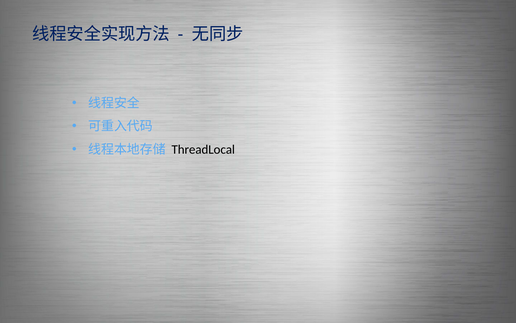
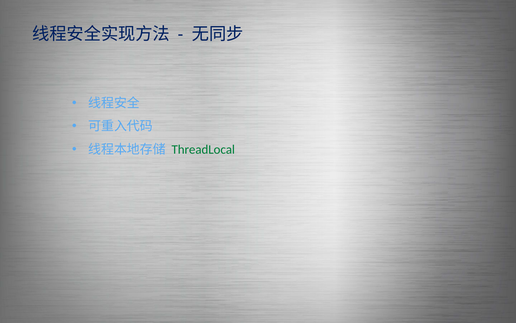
ThreadLocal colour: black -> green (203, 149)
